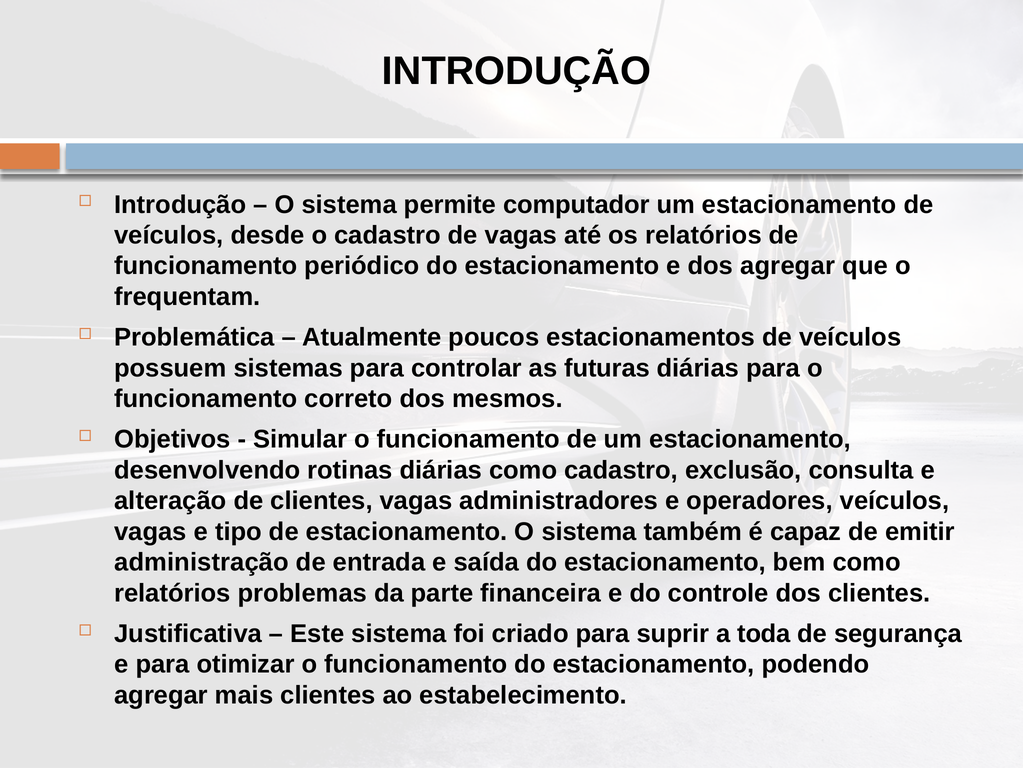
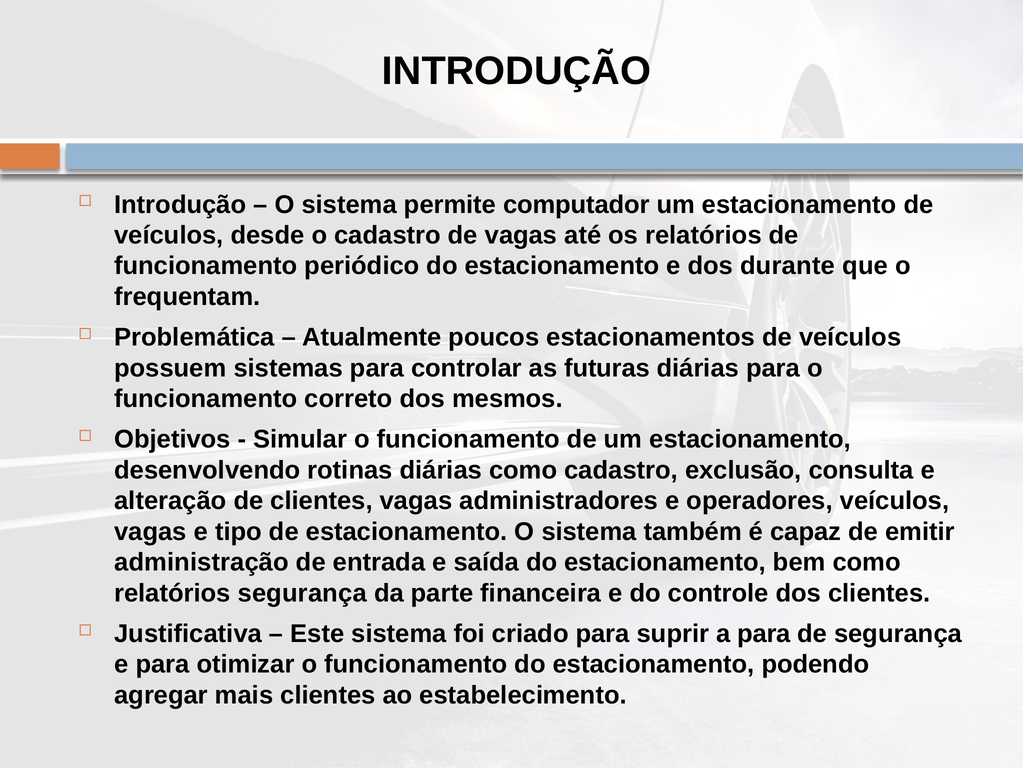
dos agregar: agregar -> durante (788, 266)
relatórios problemas: problemas -> segurança (302, 593)
a toda: toda -> para (764, 633)
